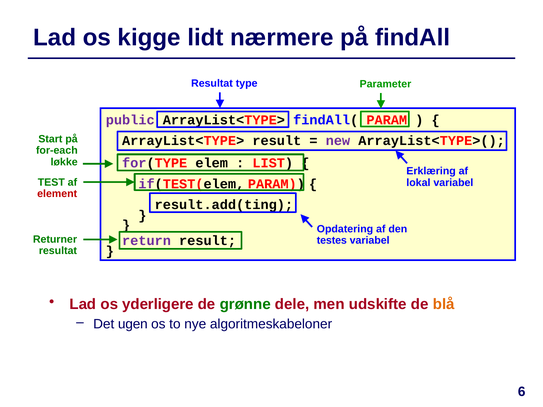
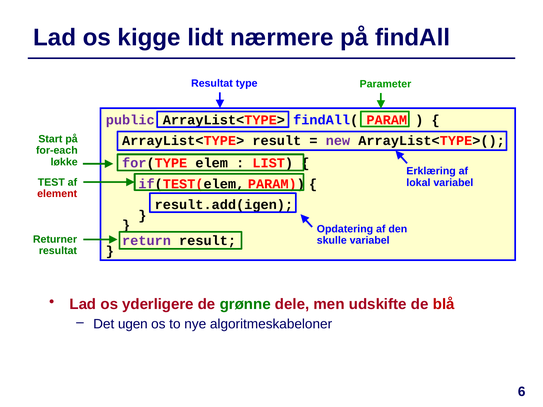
result.add(ting: result.add(ting -> result.add(igen (224, 205)
testes: testes -> skulle (332, 240)
blå colour: orange -> red (444, 304)
